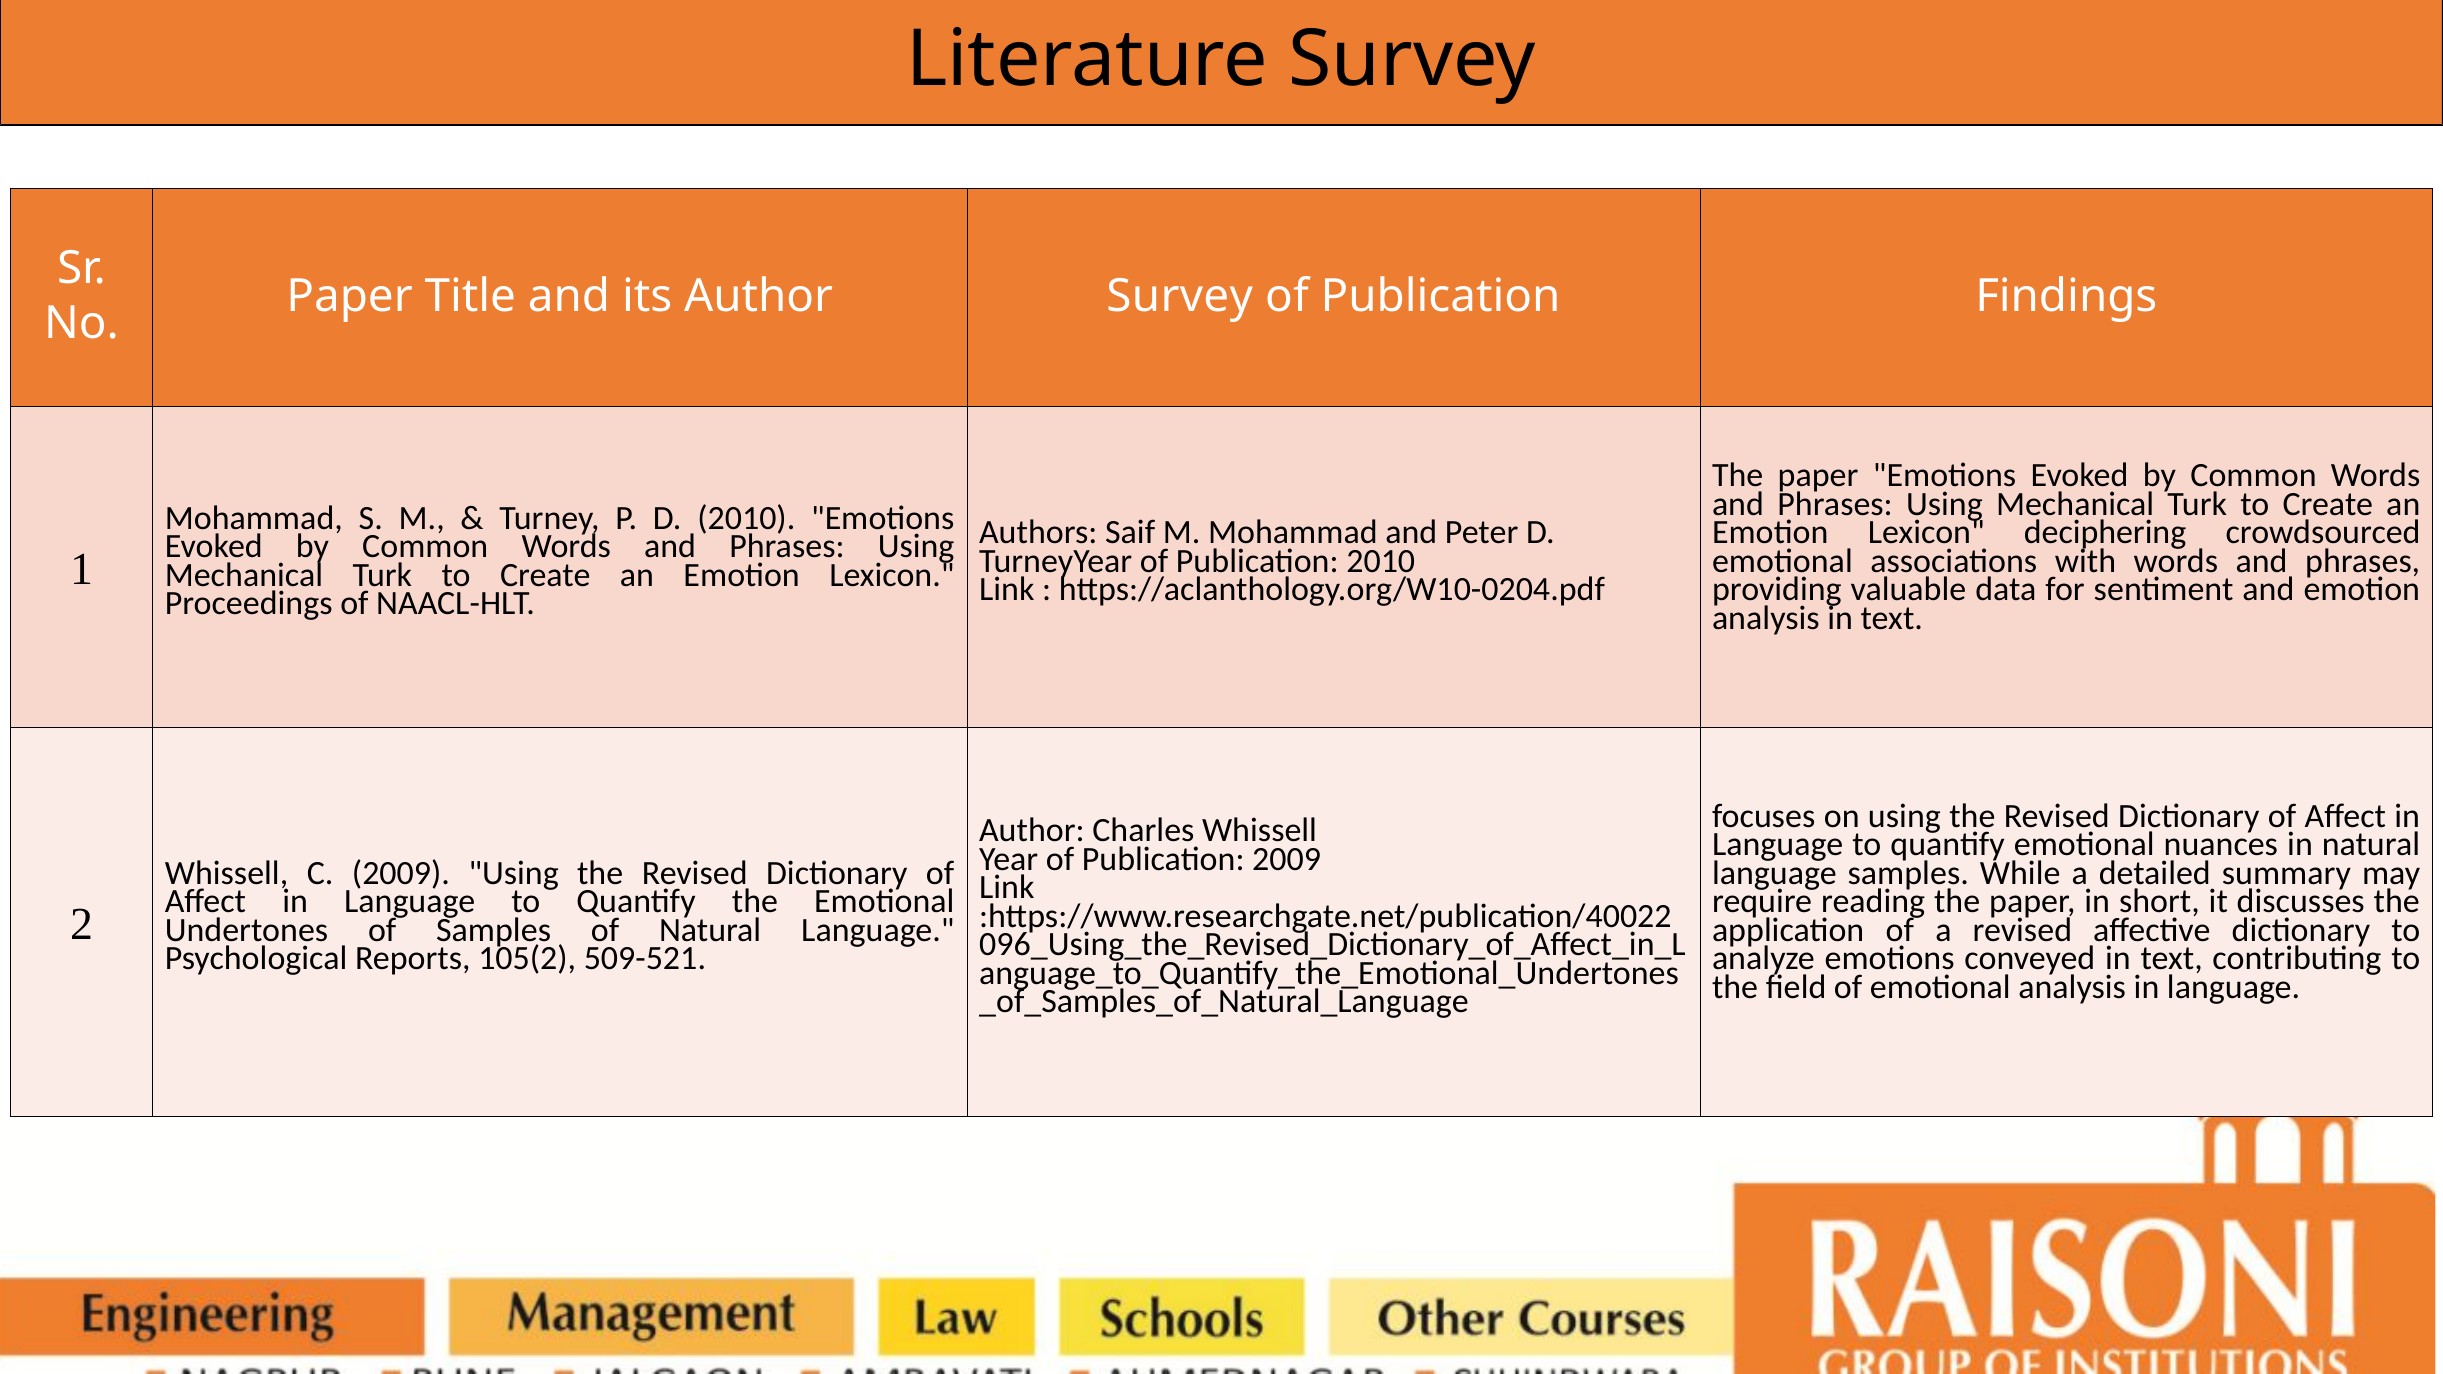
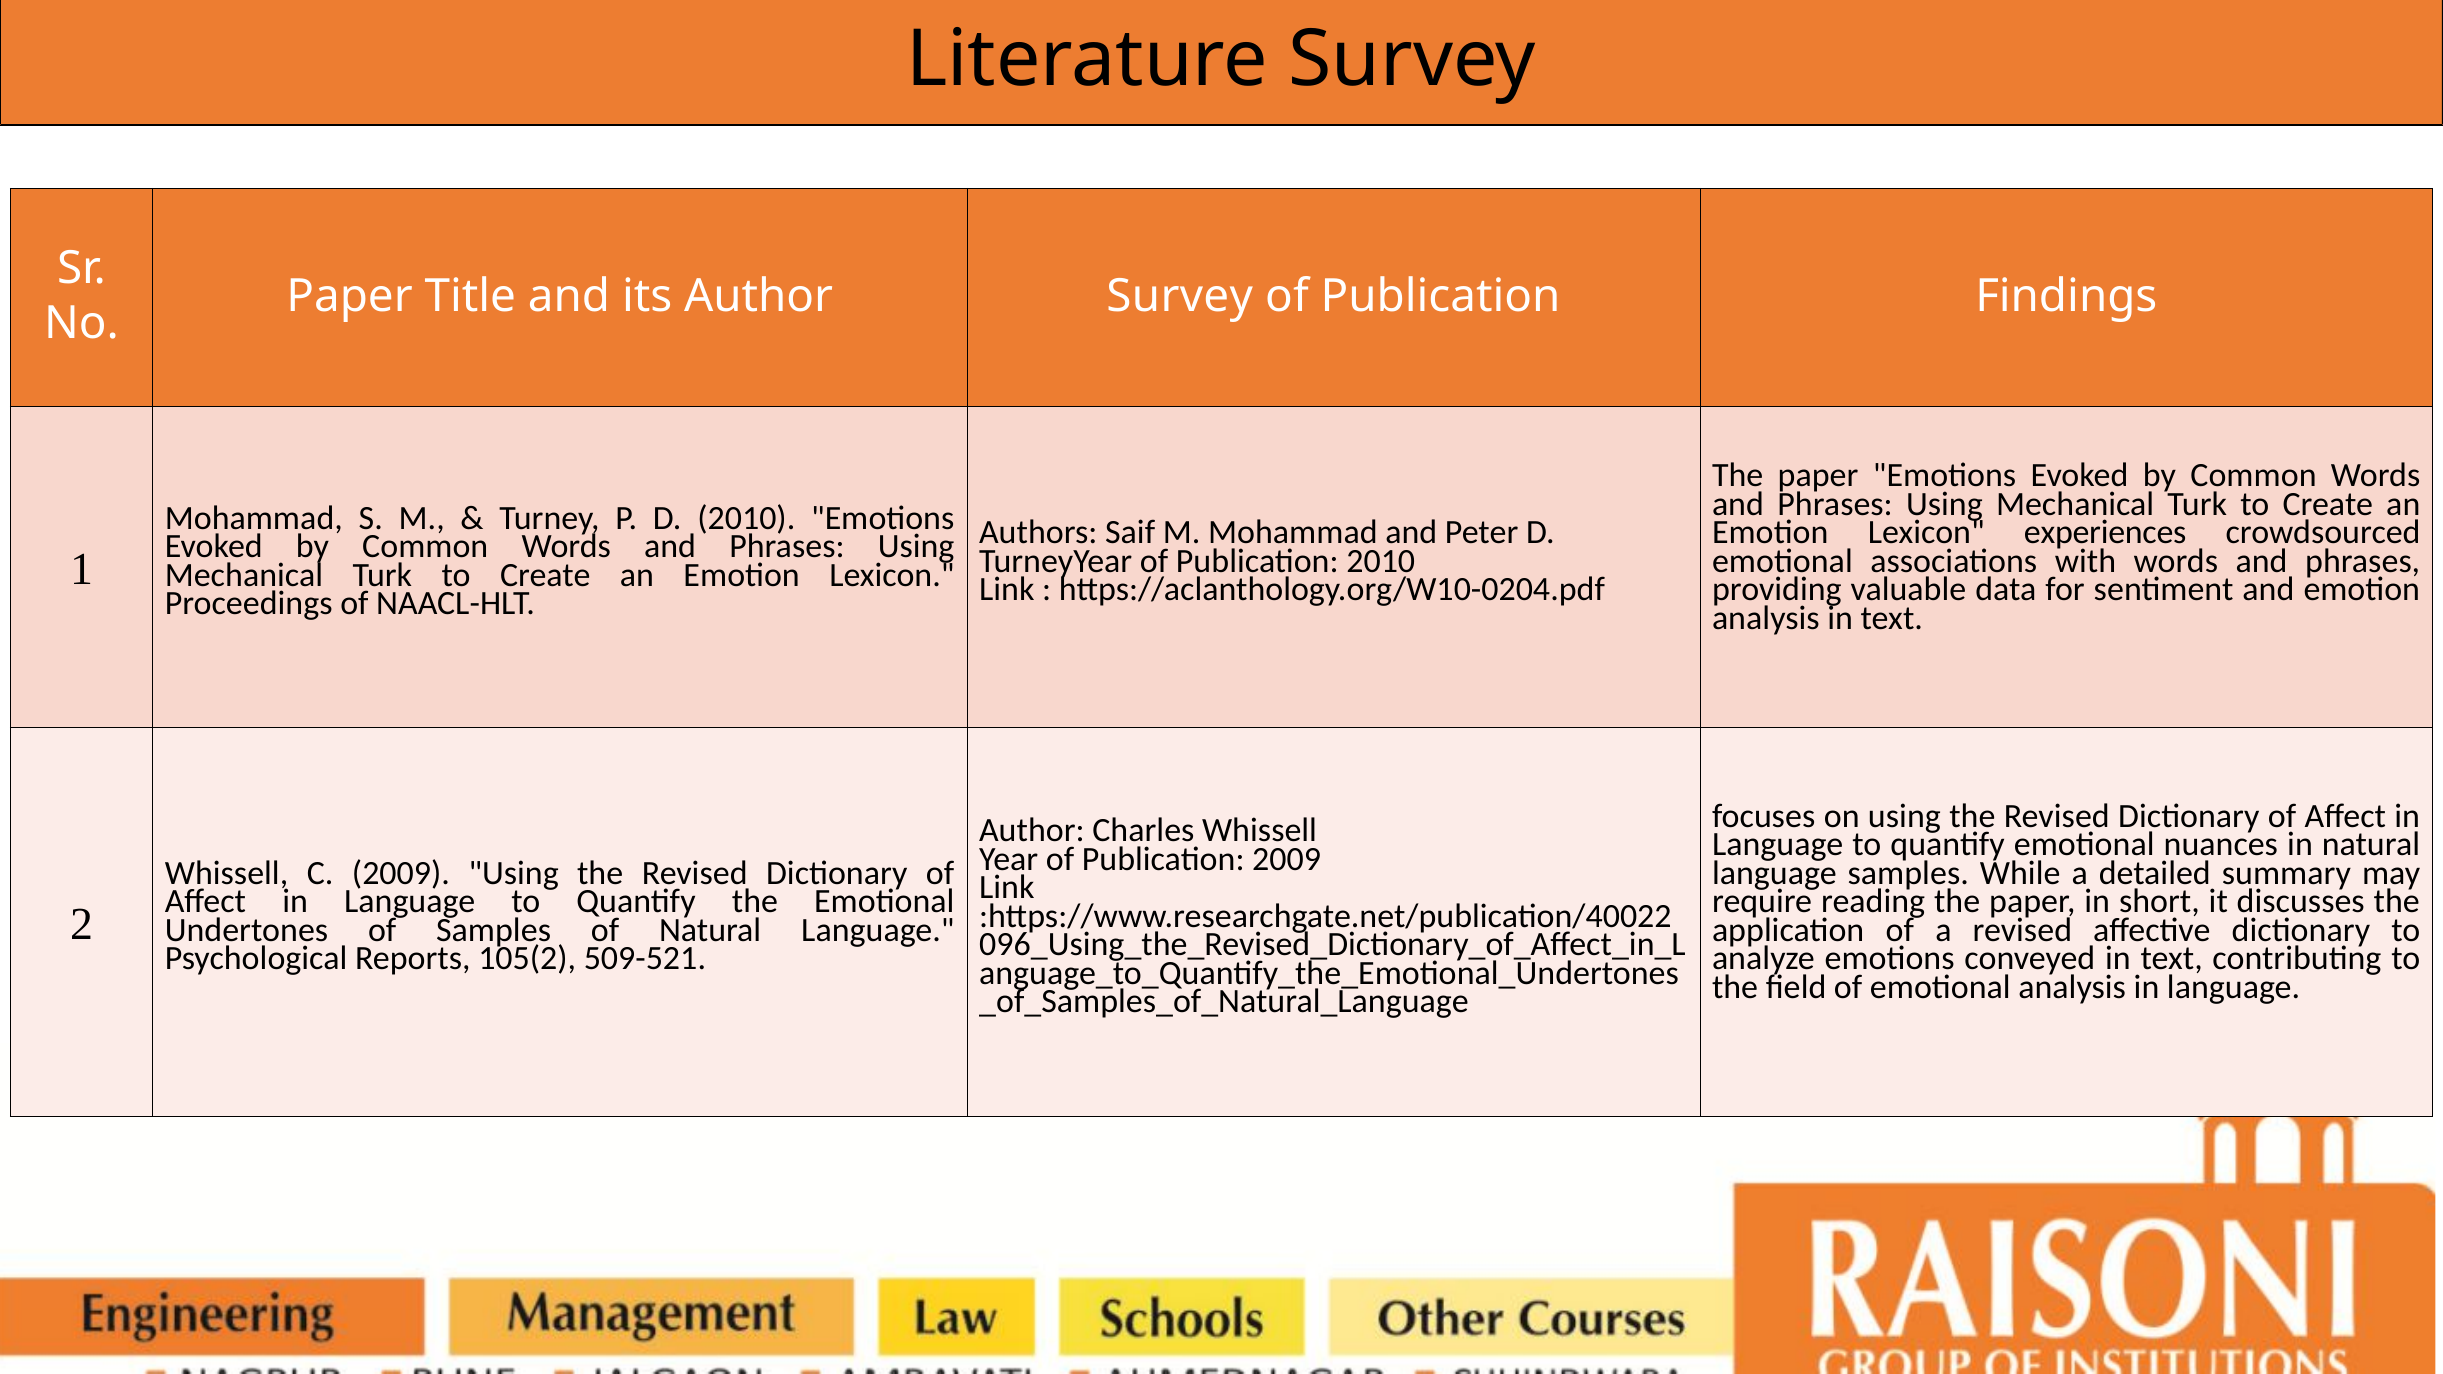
deciphering: deciphering -> experiences (2105, 533)
